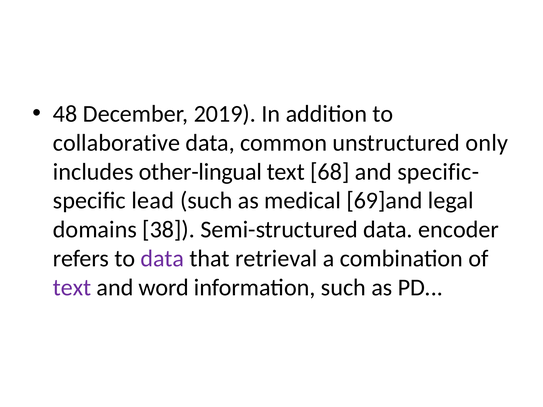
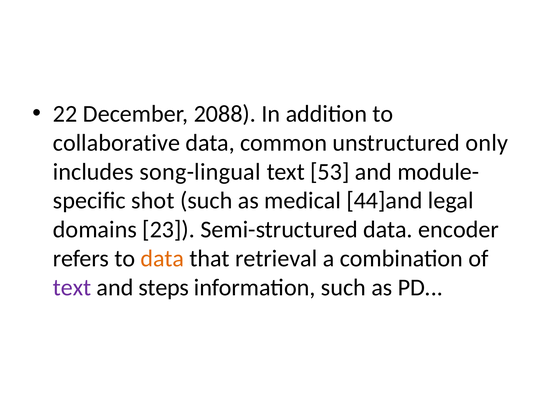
48: 48 -> 22 (65, 114)
2019: 2019 -> 2088 (225, 114)
other-lingual: other-lingual -> song-lingual (200, 172)
68: 68 -> 53 (330, 172)
specific-: specific- -> module- (438, 172)
lead: lead -> shot (153, 201)
69]and: 69]and -> 44]and (384, 201)
38: 38 -> 23 (169, 230)
data colour: purple -> orange (162, 259)
word: word -> steps (164, 288)
